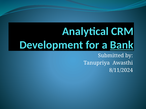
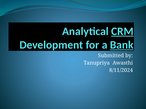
CRM underline: none -> present (122, 31)
